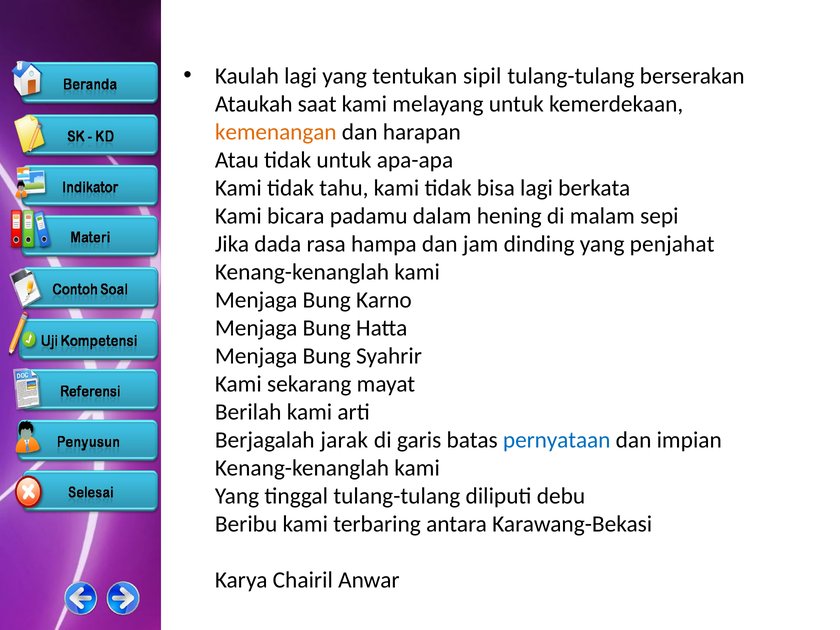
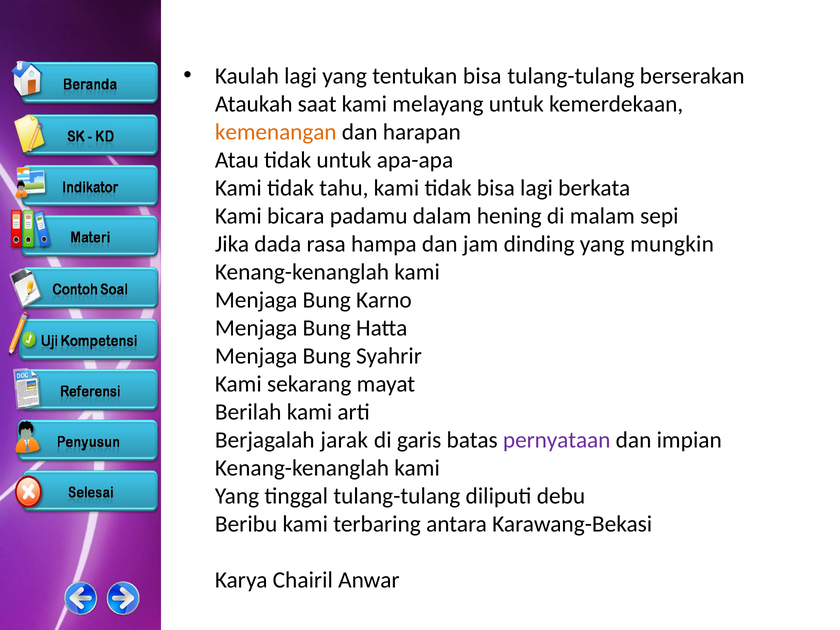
tentukan sipil: sipil -> bisa (482, 76)
penjahat: penjahat -> mungkin (672, 244)
pernyataan colour: blue -> purple (557, 440)
